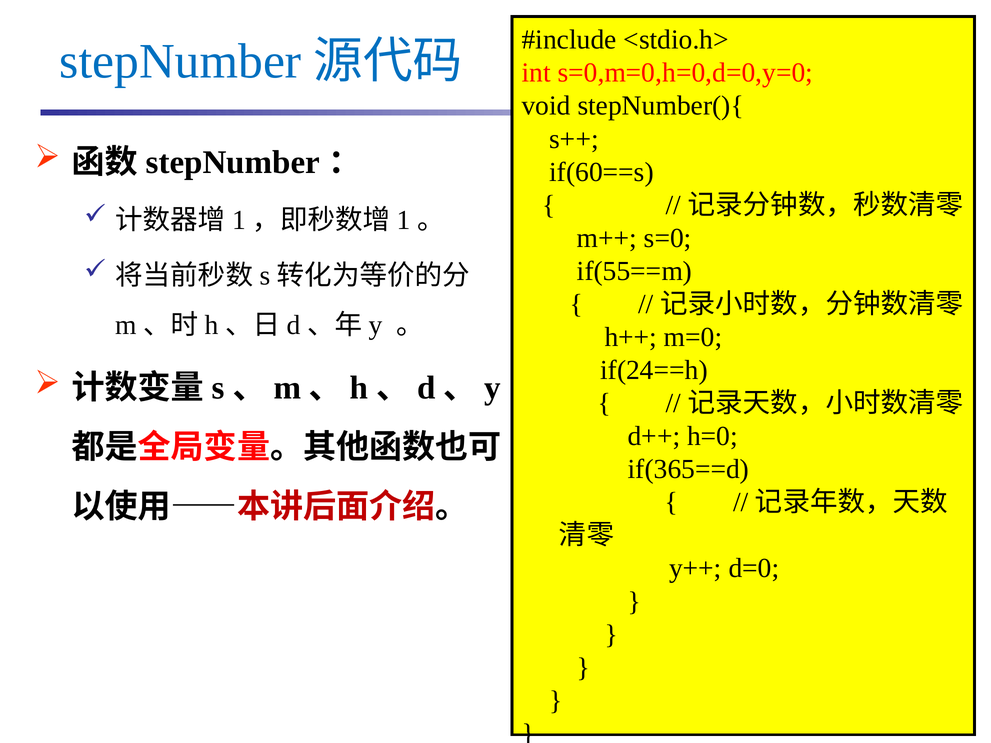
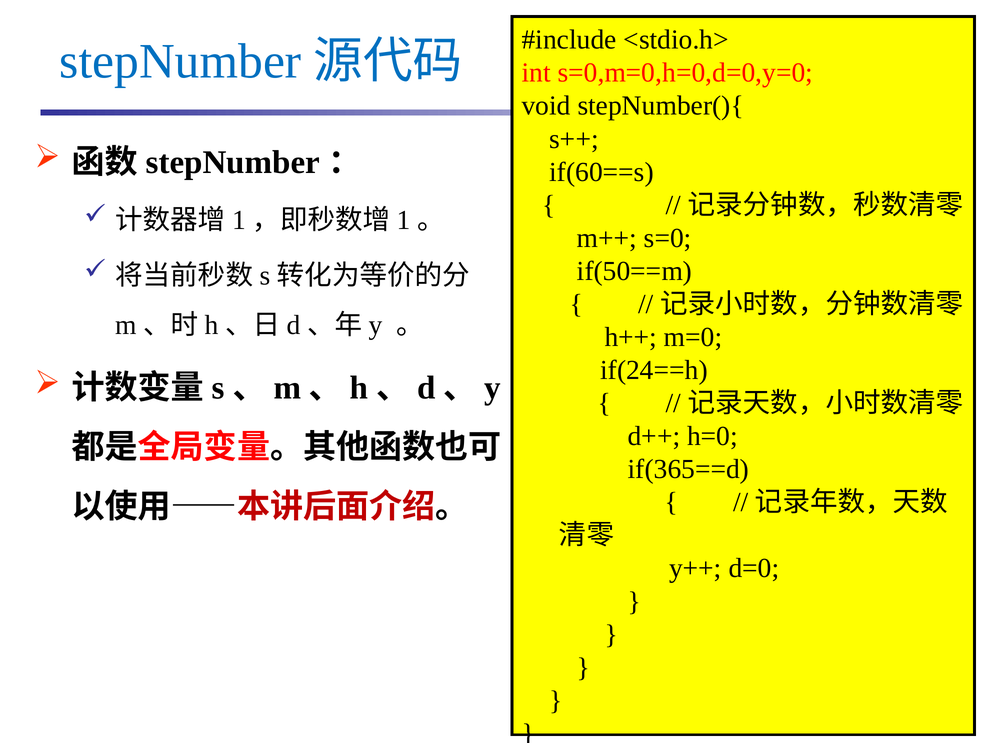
if(55==m: if(55==m -> if(50==m (635, 271)
